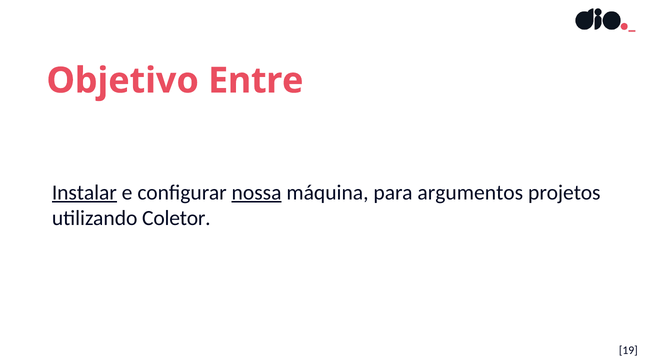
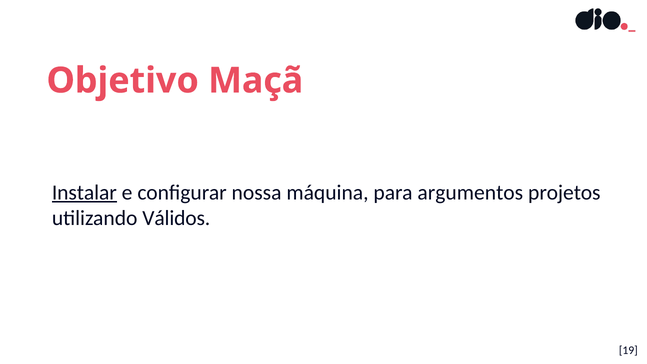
Entre: Entre -> Maçã (256, 81)
nossa underline: present -> none (257, 192)
Coletor: Coletor -> Válidos (176, 218)
